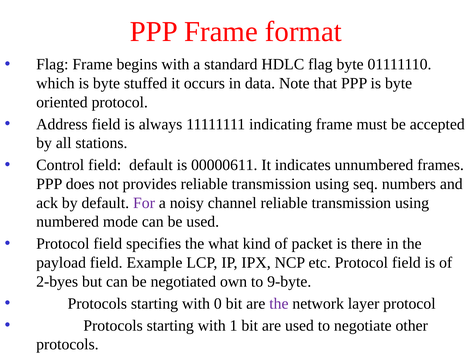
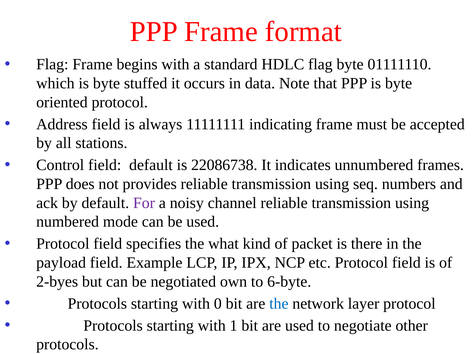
00000611: 00000611 -> 22086738 (224, 165)
9-byte: 9-byte -> 6-byte (289, 281)
the colour: purple -> blue (279, 304)
